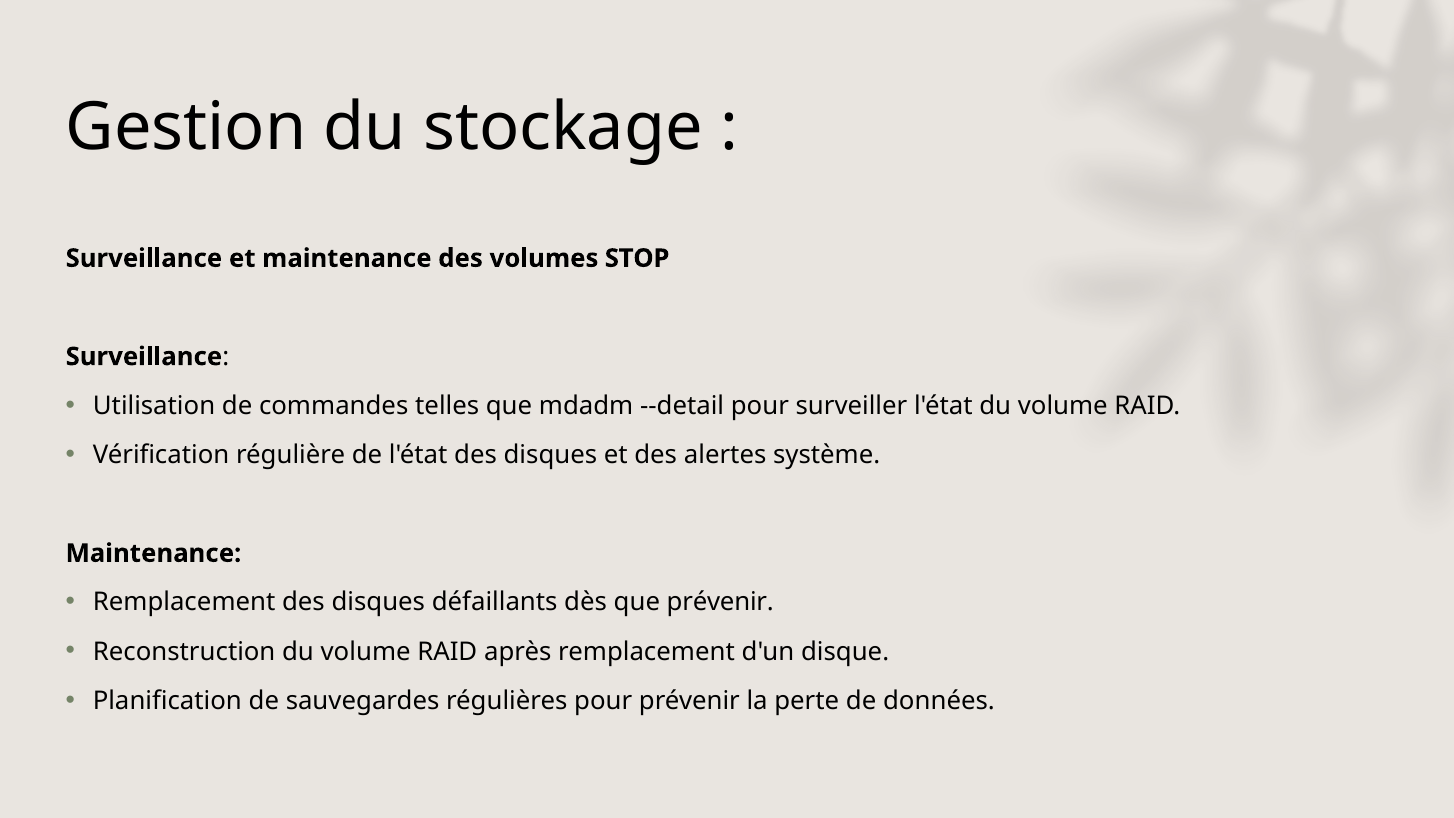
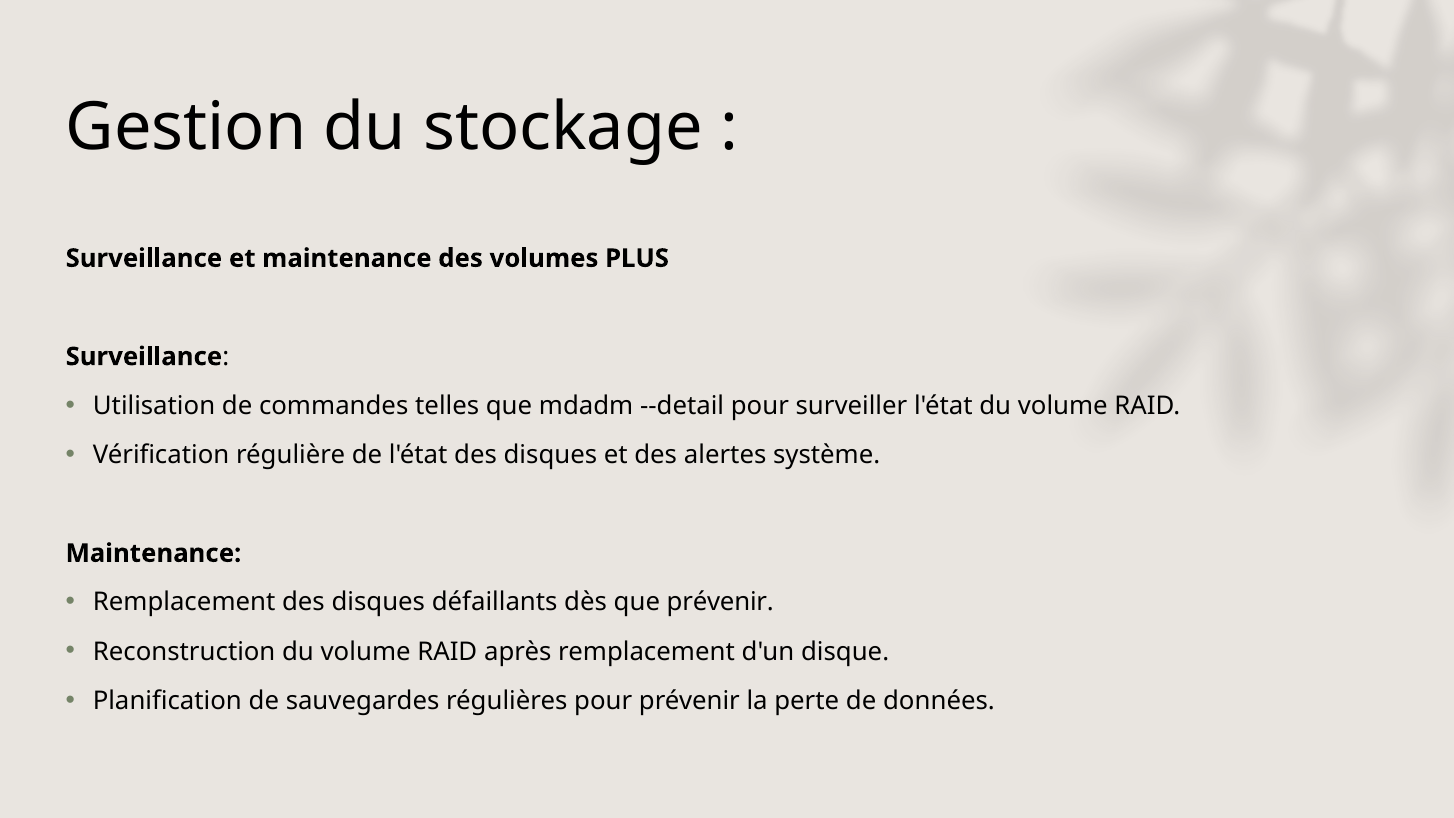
STOP: STOP -> PLUS (637, 258)
